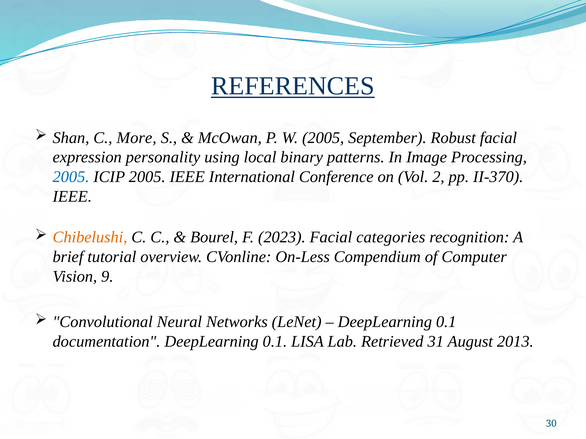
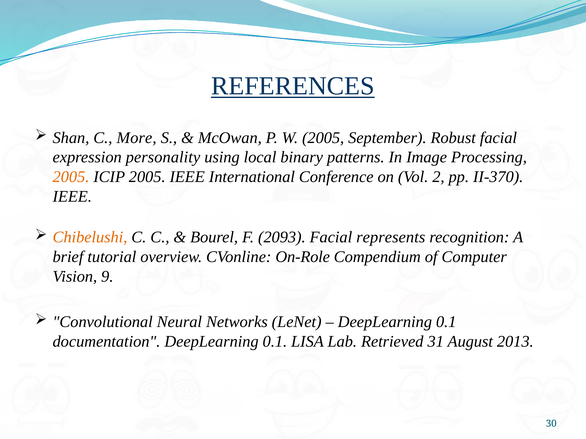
2005 colour: blue -> orange (71, 177)
2023: 2023 -> 2093 (282, 238)
categories: categories -> represents (391, 238)
On-Less: On-Less -> On-Role (303, 257)
